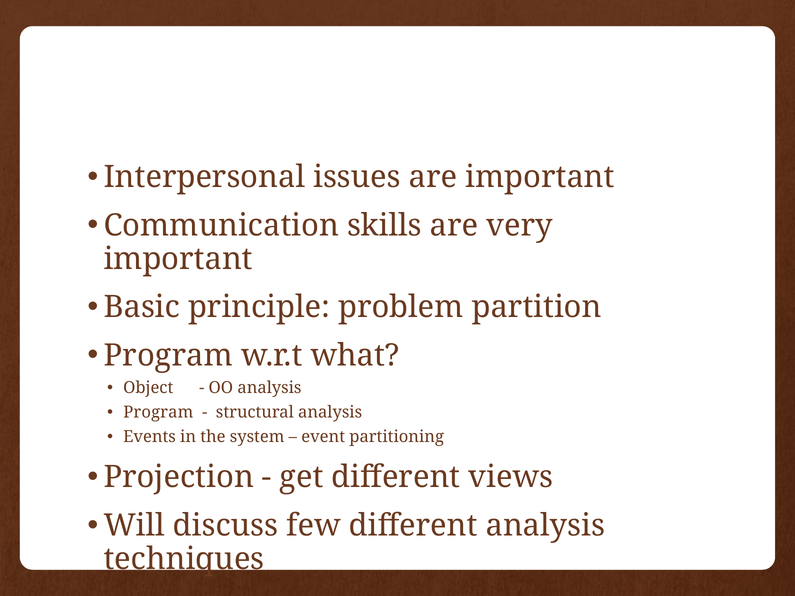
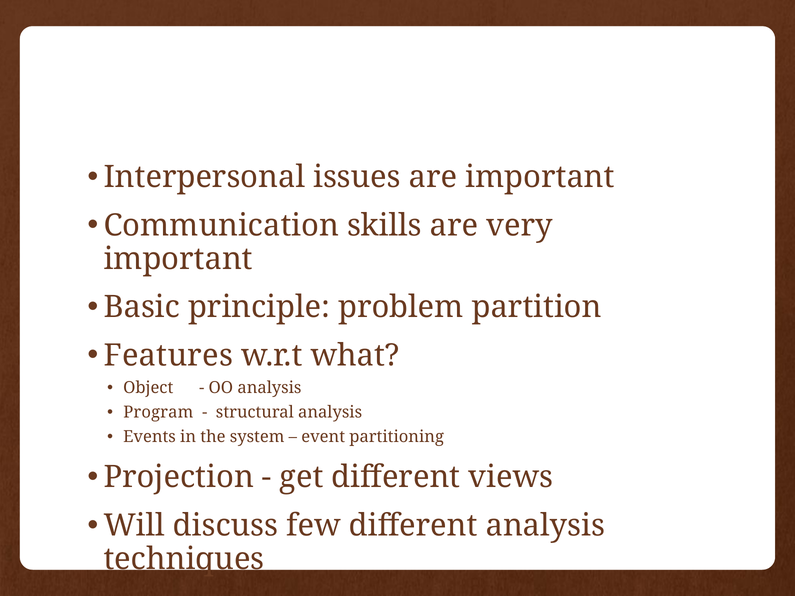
Program: Program -> Features (168, 356)
